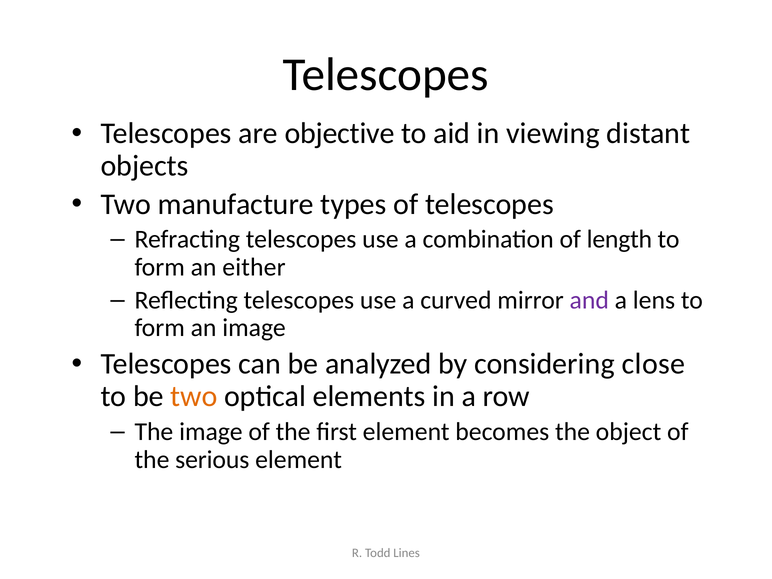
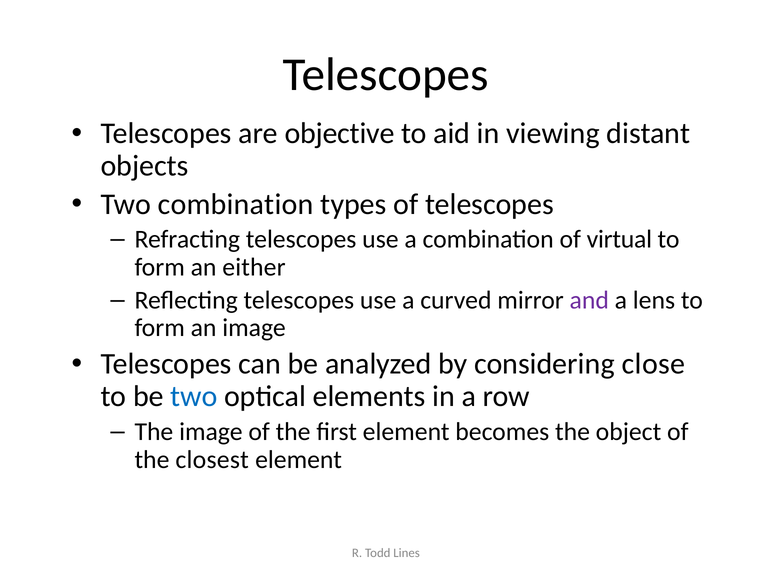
Two manufacture: manufacture -> combination (236, 204)
length: length -> virtual (619, 239)
two colour: orange -> blue (194, 396)
serious: serious -> closest (212, 460)
